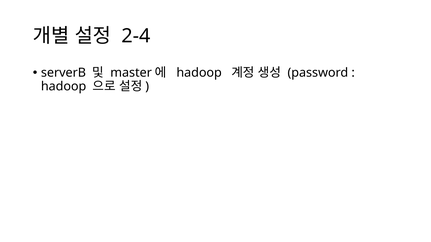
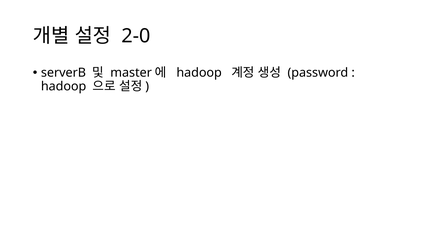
2-4: 2-4 -> 2-0 (136, 36)
